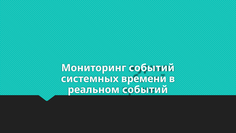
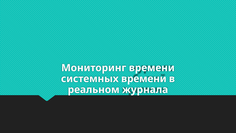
Мониторинг событий: событий -> времени (152, 68)
реальном событий: событий -> журнала (145, 90)
